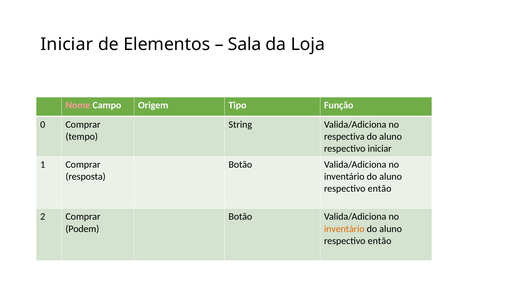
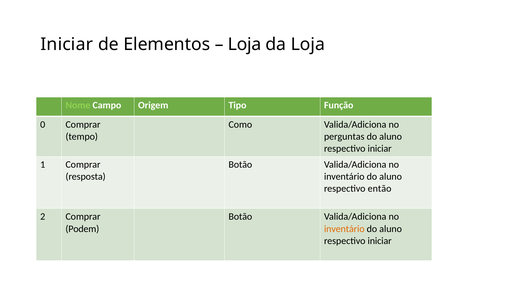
Sala: Sala -> Loja (245, 44)
Nome colour: pink -> light green (78, 105)
String: String -> Como (240, 125)
respectiva: respectiva -> perguntas (344, 137)
então: então -> iniciar (380, 241)
